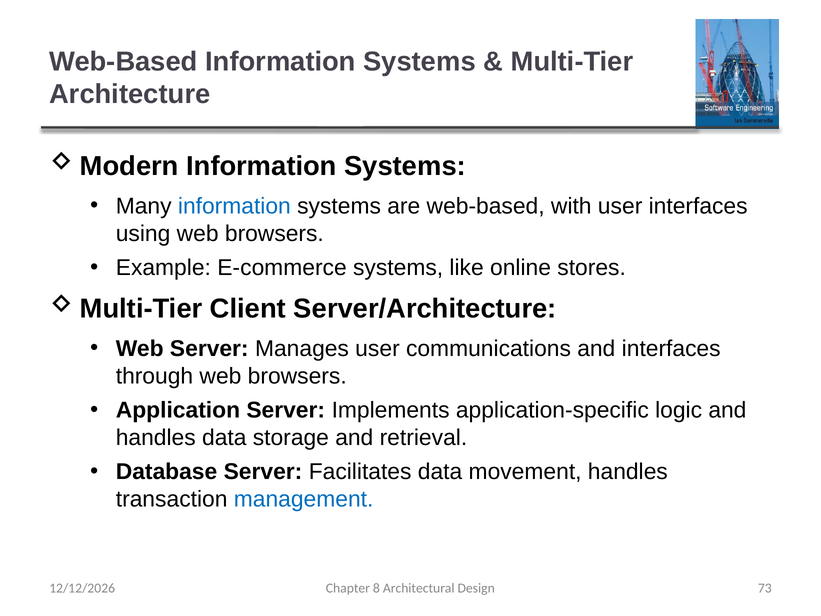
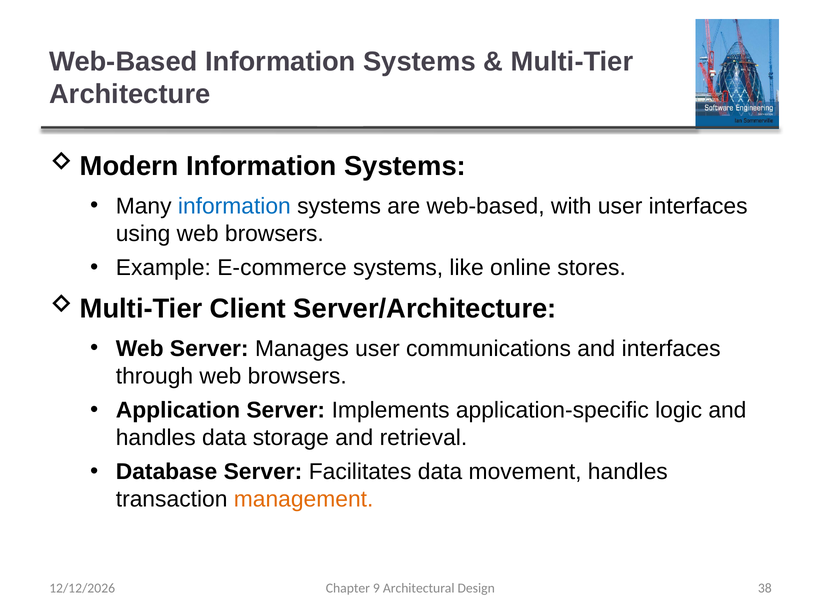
management colour: blue -> orange (304, 499)
8: 8 -> 9 (376, 588)
73: 73 -> 38 (765, 588)
